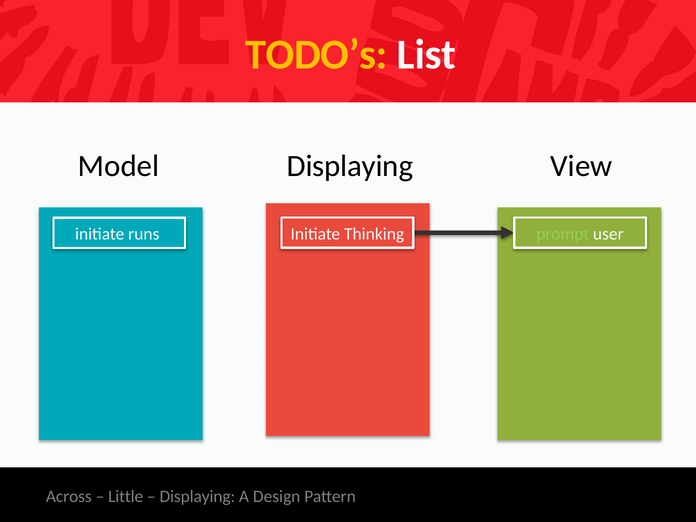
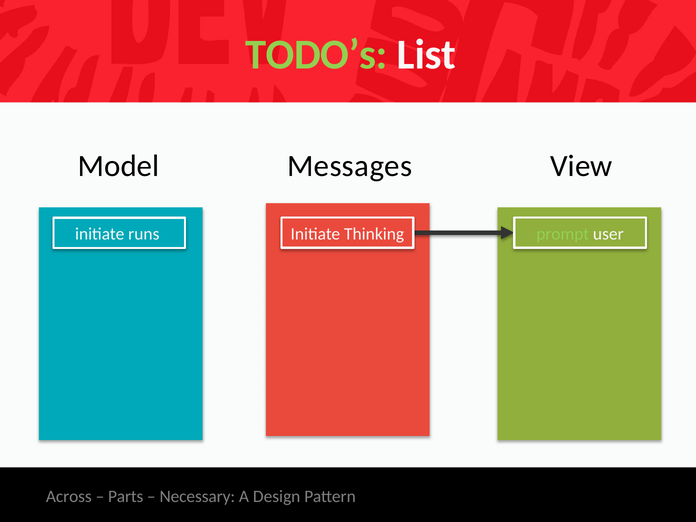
TODO’s colour: yellow -> light green (316, 54)
Model Displaying: Displaying -> Messages (350, 166)
Little: Little -> Parts (126, 497)
Displaying: Displaying -> Necessary (197, 497)
